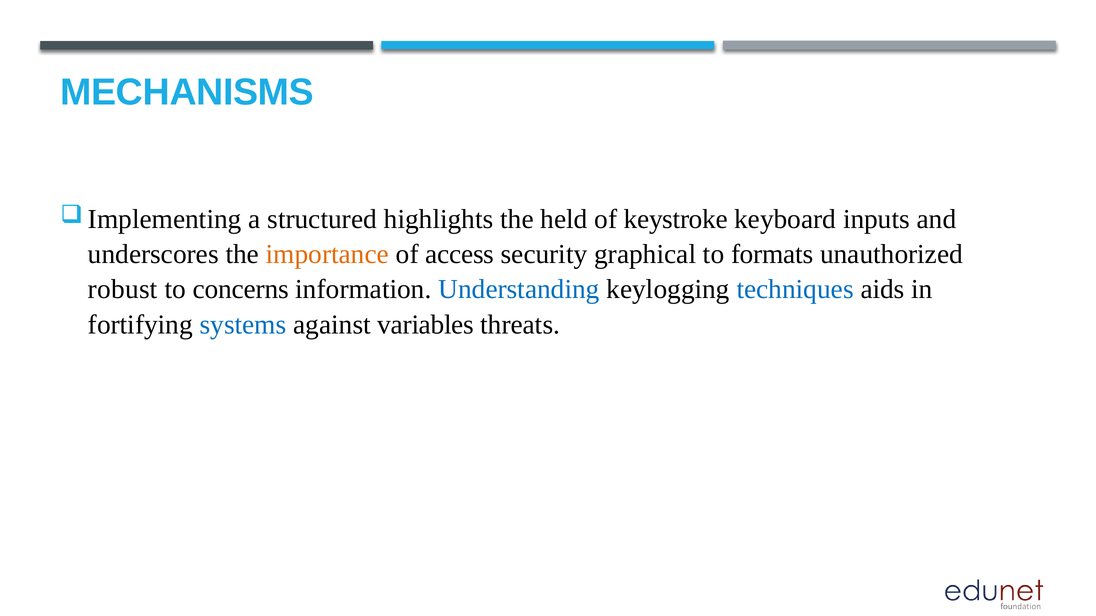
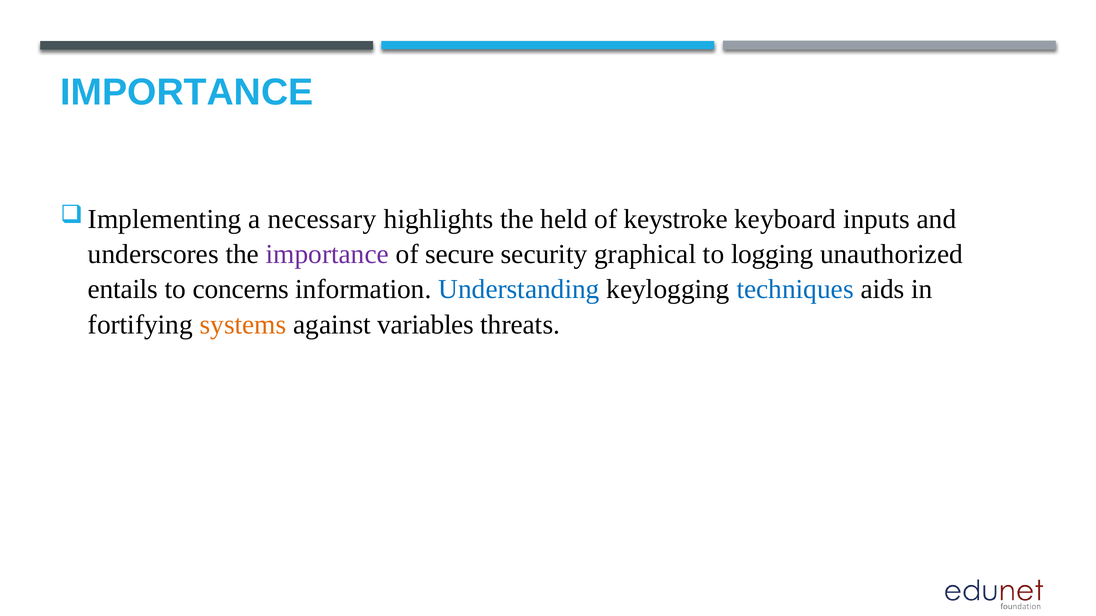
MECHANISMS: MECHANISMS -> IMPORTANCE (187, 92)
structured: structured -> necessary (322, 219)
importance colour: orange -> purple (327, 254)
access: access -> secure (460, 254)
formats: formats -> logging (772, 254)
robust: robust -> entails (123, 290)
systems colour: blue -> orange (243, 325)
